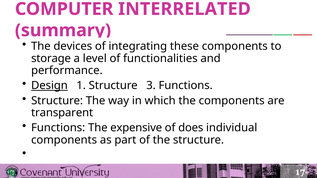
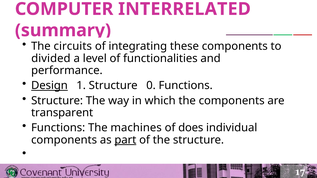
devices: devices -> circuits (73, 46)
storage: storage -> divided (51, 58)
3: 3 -> 0 (151, 86)
expensive: expensive -> machines (136, 128)
part underline: none -> present (125, 140)
